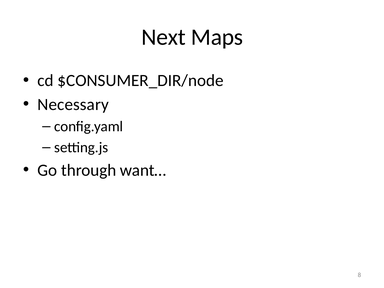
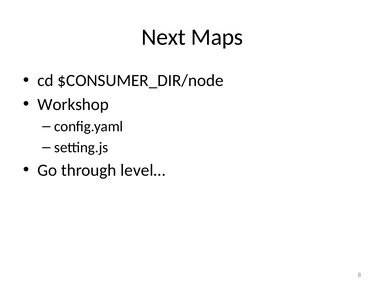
Necessary: Necessary -> Workshop (73, 104)
want…: want… -> level… (143, 170)
